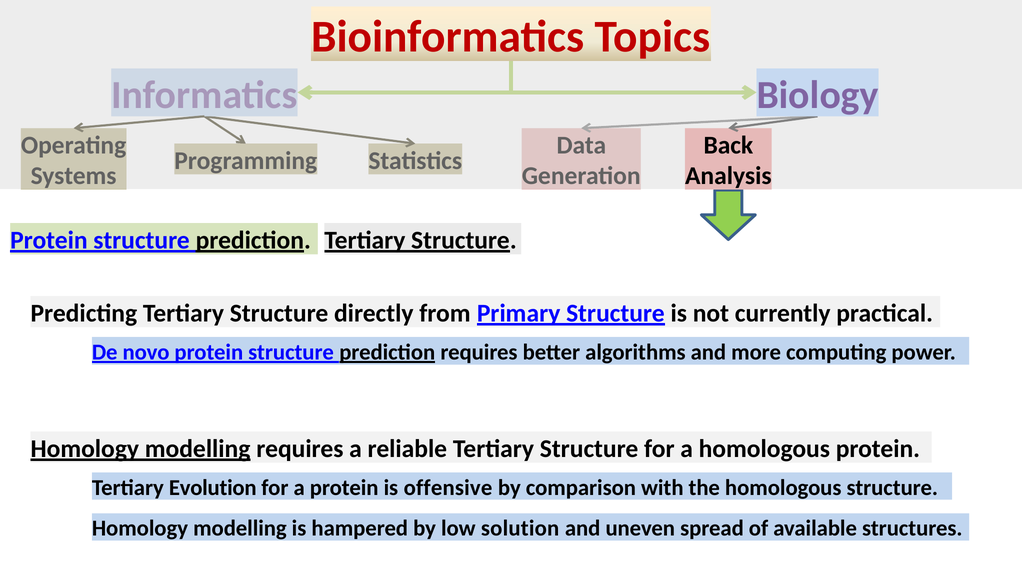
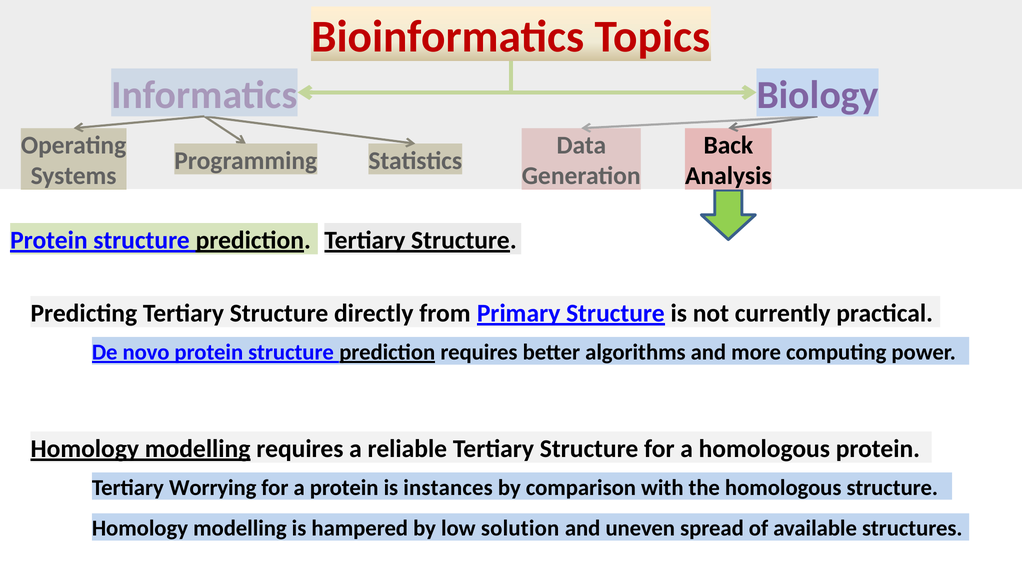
Evolution: Evolution -> Worrying (213, 487)
offensive: offensive -> instances (448, 487)
